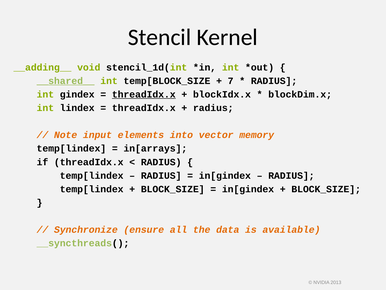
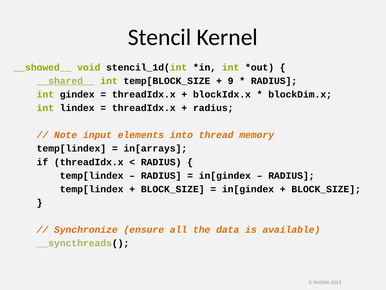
__adding__: __adding__ -> __showed__ (42, 67)
7: 7 -> 9 (231, 81)
threadIdx.x underline: present -> none (144, 94)
vector: vector -> thread (216, 135)
